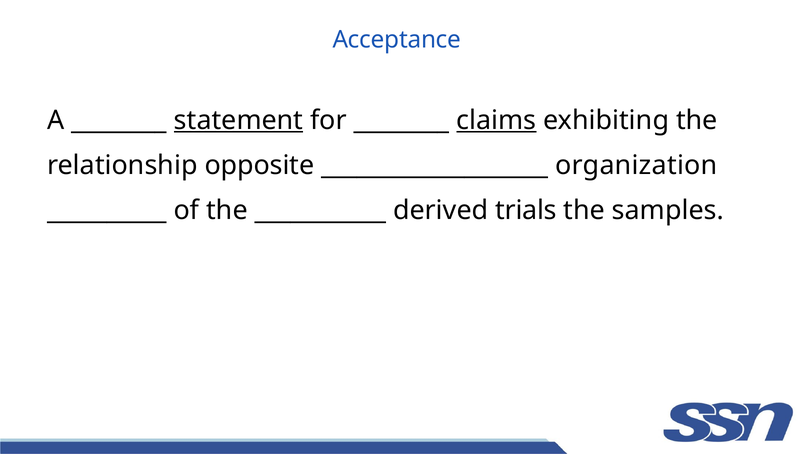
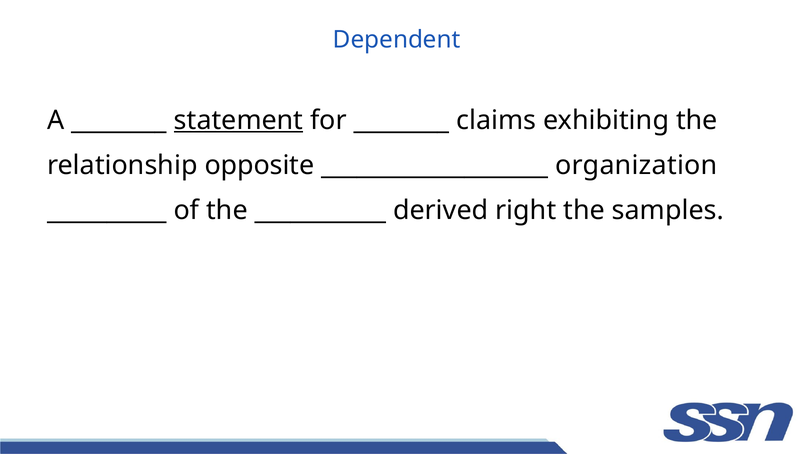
Acceptance: Acceptance -> Dependent (397, 40)
claims underline: present -> none (496, 120)
trials: trials -> right (526, 210)
